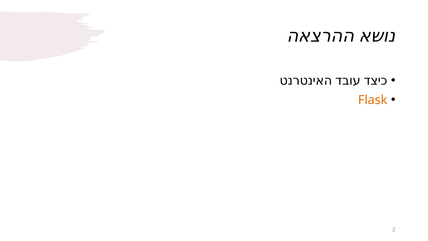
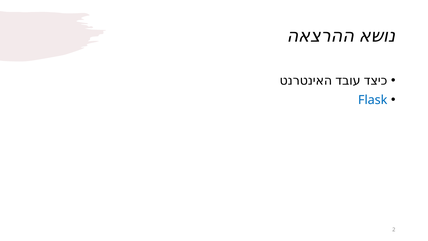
Flask colour: orange -> blue (373, 100)
